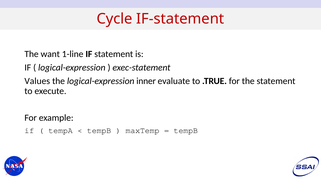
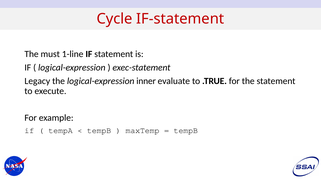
want: want -> must (50, 54)
Values: Values -> Legacy (37, 81)
